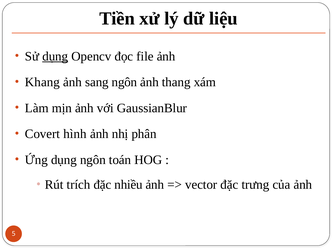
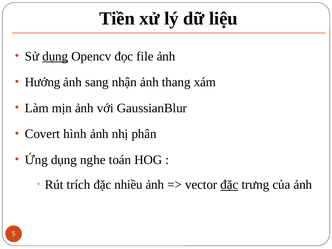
Khang: Khang -> Hướng (43, 82)
sang ngôn: ngôn -> nhận (124, 82)
dụng ngôn: ngôn -> nghe (93, 160)
đặc underline: none -> present (229, 185)
